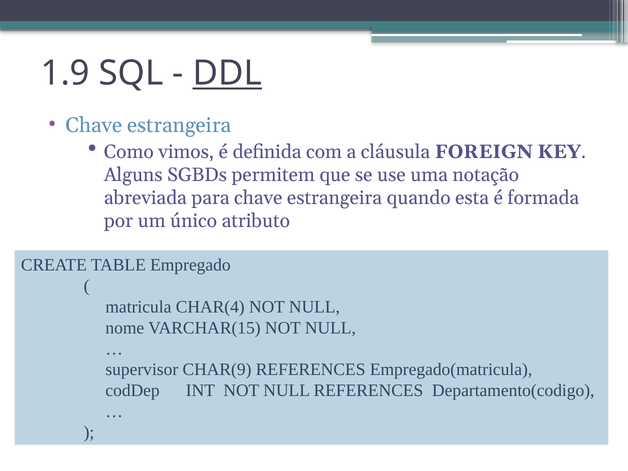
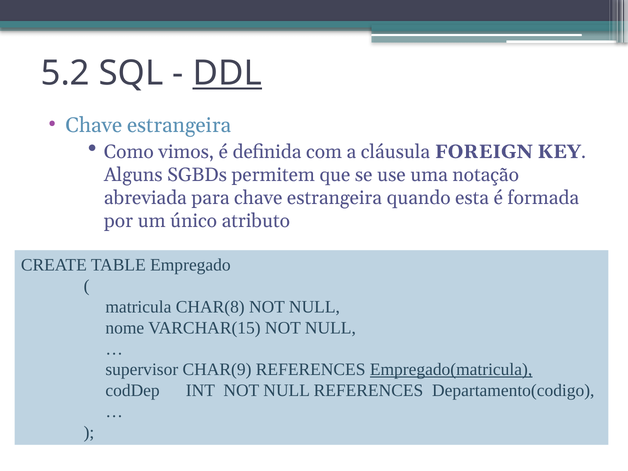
1.9: 1.9 -> 5.2 (65, 73)
CHAR(4: CHAR(4 -> CHAR(8 (210, 307)
Empregado(matricula underline: none -> present (451, 370)
